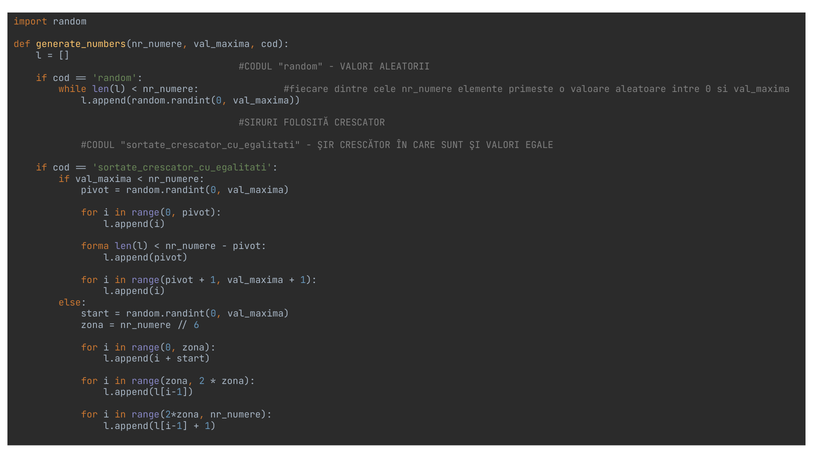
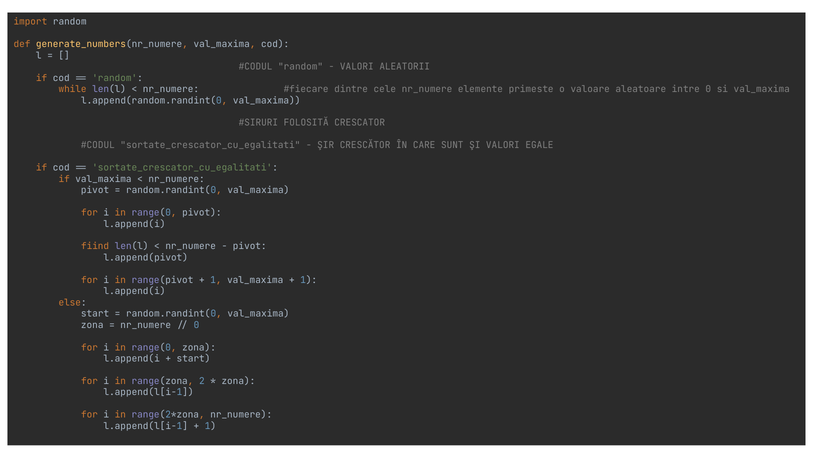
forma: forma -> fiind (95, 246)
6: 6 -> 0 (196, 325)
